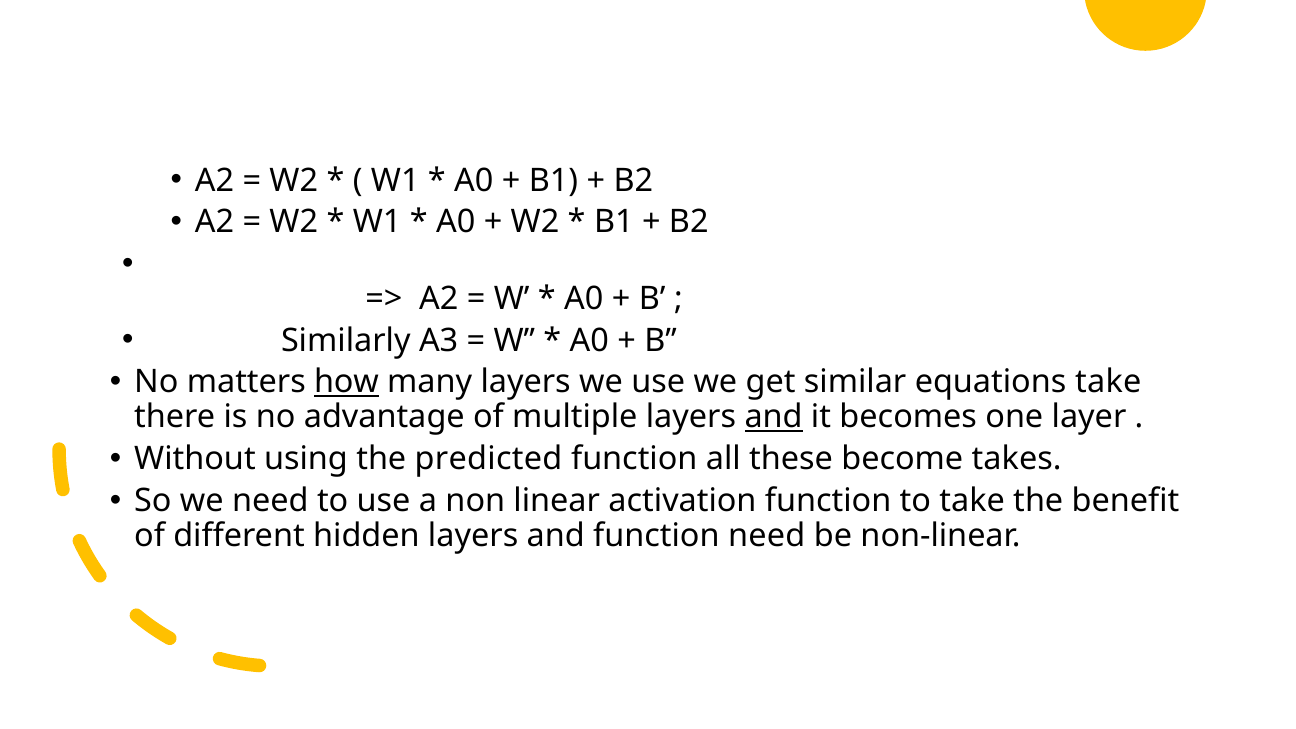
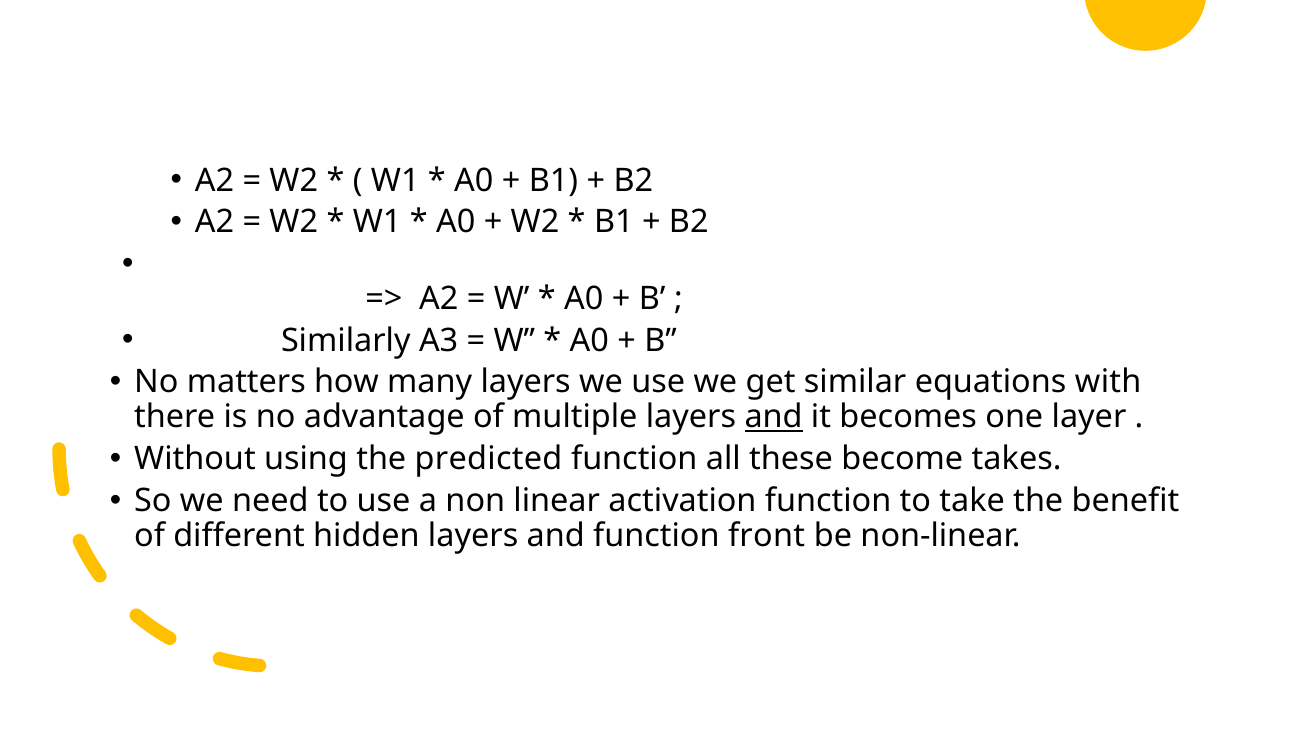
how underline: present -> none (347, 382)
equations take: take -> with (1108, 382)
function need: need -> front (767, 536)
